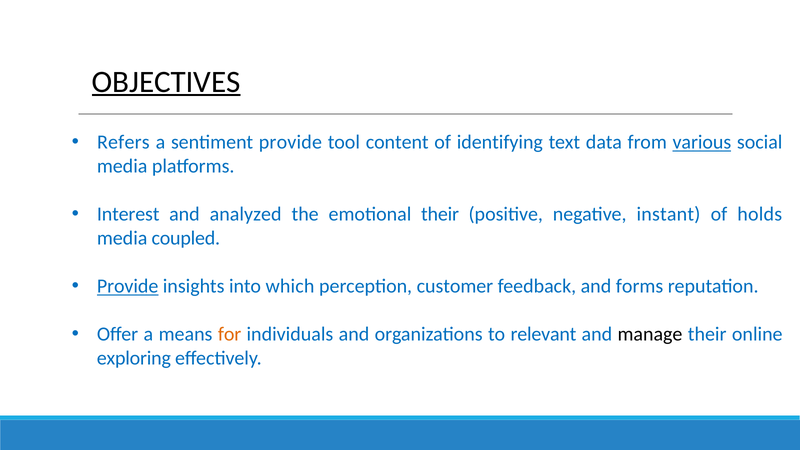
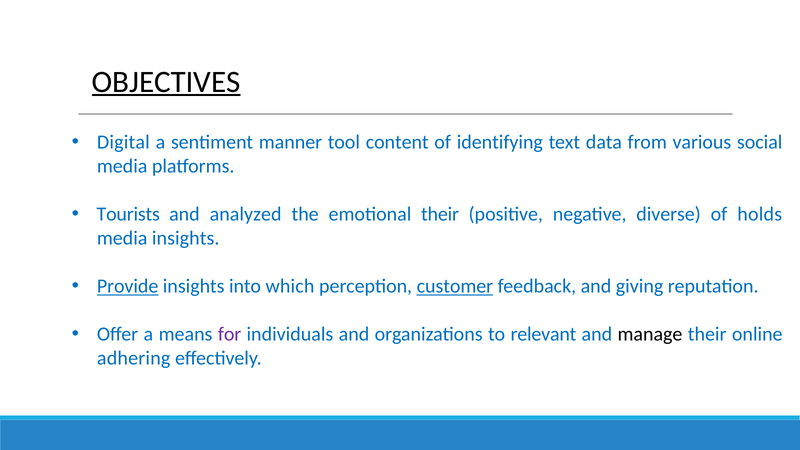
Refers: Refers -> Digital (123, 142)
sentiment provide: provide -> manner (290, 142)
various underline: present -> none (702, 142)
Interest: Interest -> Tourists (128, 214)
instant: instant -> diverse (669, 214)
media coupled: coupled -> insights (186, 238)
customer underline: none -> present (455, 286)
forms: forms -> giving (640, 286)
for colour: orange -> purple (230, 334)
exploring: exploring -> adhering (134, 358)
